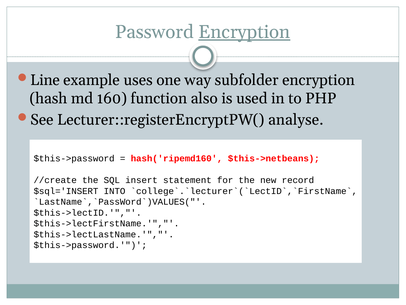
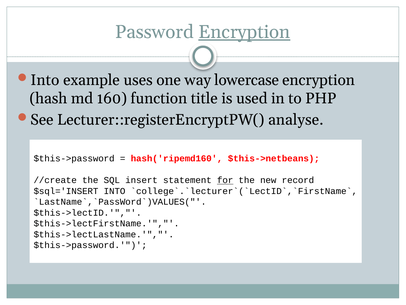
Line: Line -> Into (45, 80)
subfolder: subfolder -> lowercase (247, 80)
also: also -> title (204, 98)
for underline: none -> present (225, 180)
